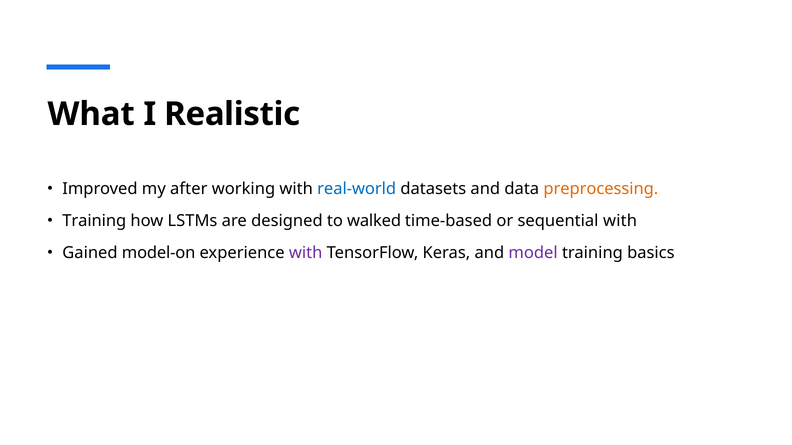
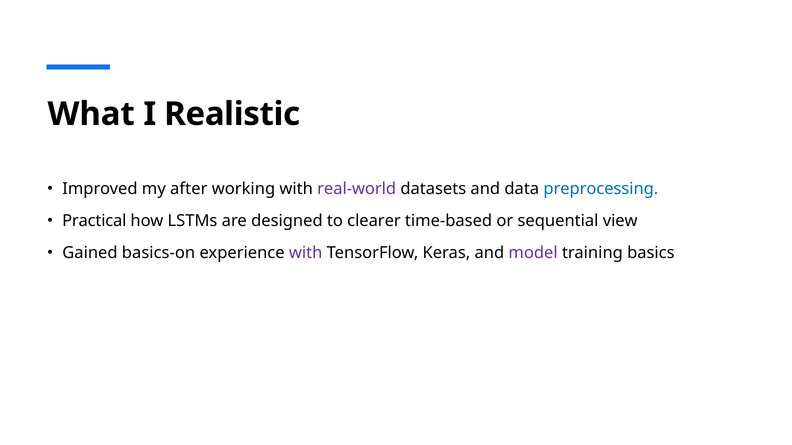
real-world colour: blue -> purple (357, 189)
preprocessing colour: orange -> blue (601, 189)
Training: Training -> Practical (94, 221)
walked: walked -> clearer (374, 221)
sequential with: with -> view (620, 221)
model-on: model-on -> basics-on (159, 253)
